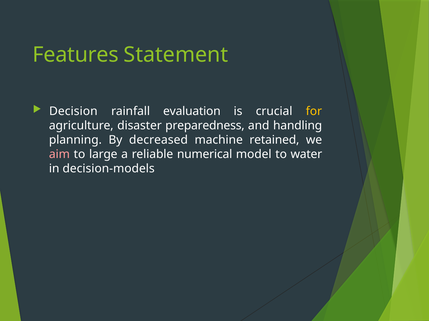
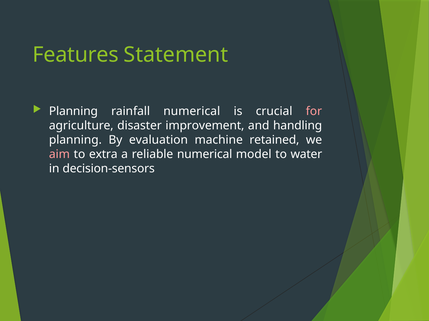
Decision: Decision -> Planning (73, 112)
rainfall evaluation: evaluation -> numerical (192, 112)
for colour: yellow -> pink (314, 112)
preparedness: preparedness -> improvement (205, 126)
decreased: decreased -> evaluation (158, 140)
large: large -> extra (103, 154)
decision-models: decision-models -> decision-sensors (109, 169)
